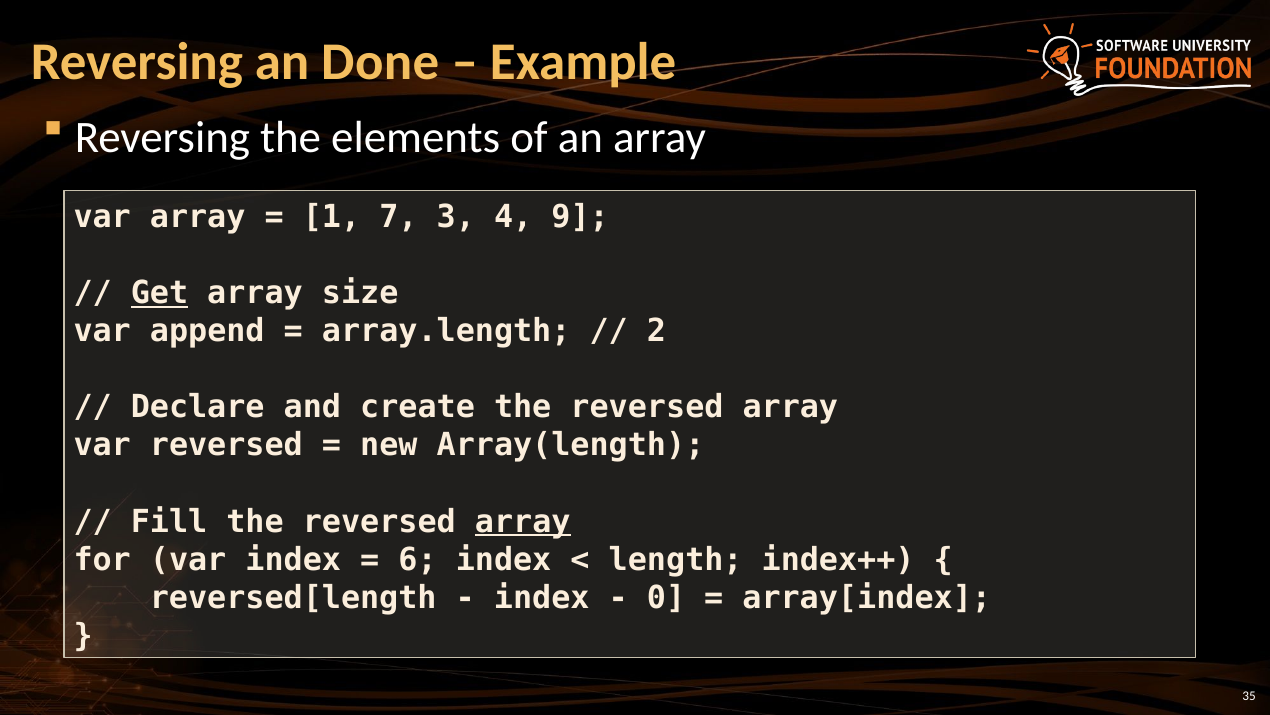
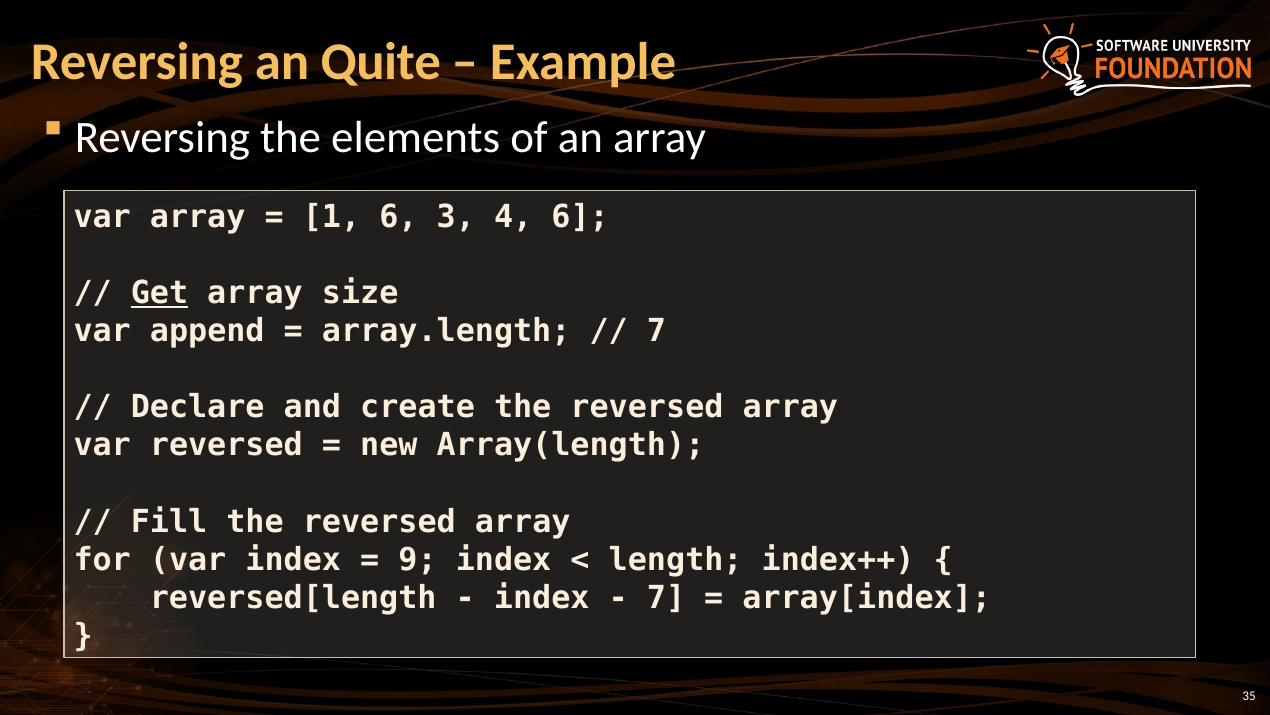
Done: Done -> Quite (381, 62)
1 7: 7 -> 6 (398, 216)
4 9: 9 -> 6 (580, 216)
2: 2 -> 7 (657, 331)
array underline: present -> none (523, 521)
6: 6 -> 9 (418, 559)
0: 0 -> 7 (666, 598)
